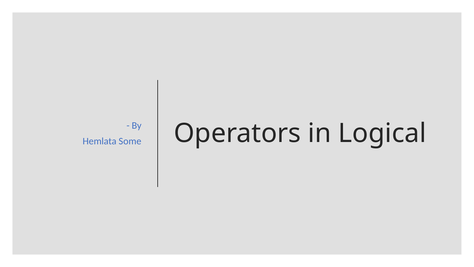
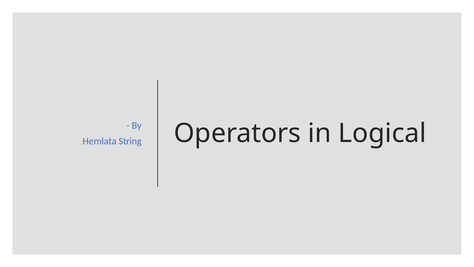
Some: Some -> String (130, 141)
